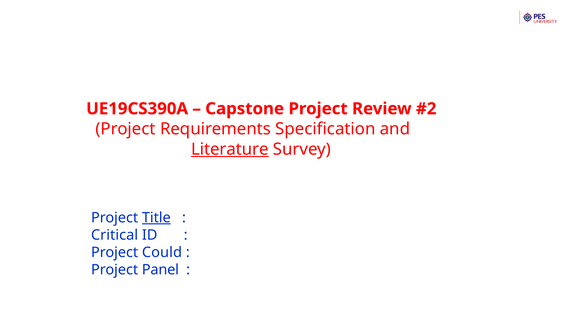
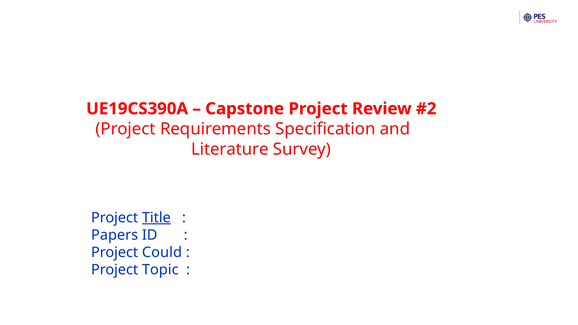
Literature underline: present -> none (230, 149)
Critical: Critical -> Papers (115, 235)
Panel: Panel -> Topic (160, 270)
